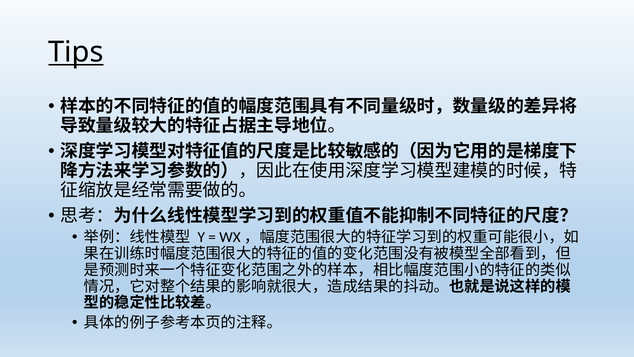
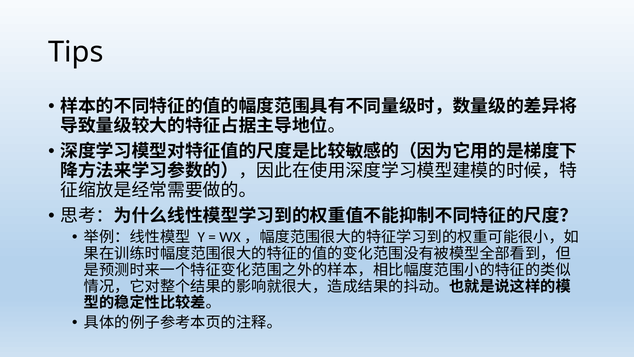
Tips underline: present -> none (76, 52)
